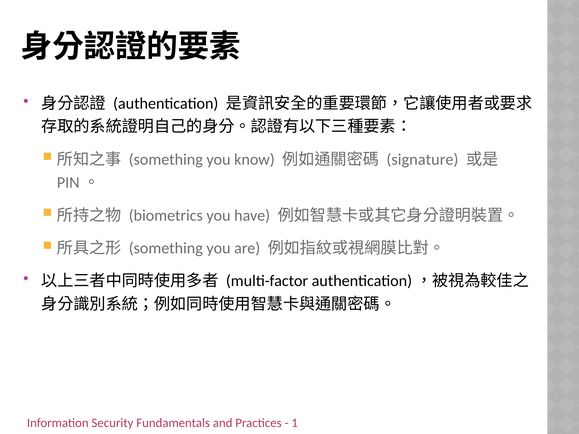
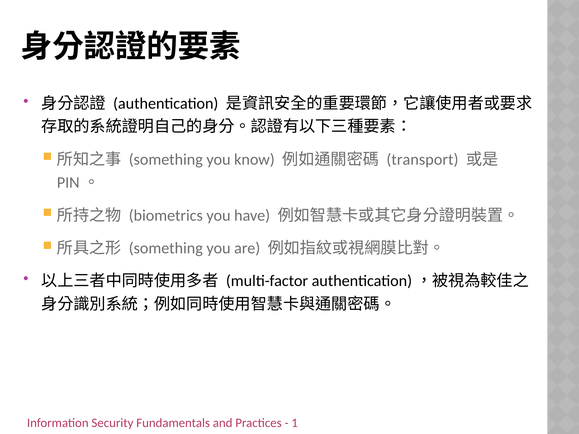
signature: signature -> transport (422, 159)
